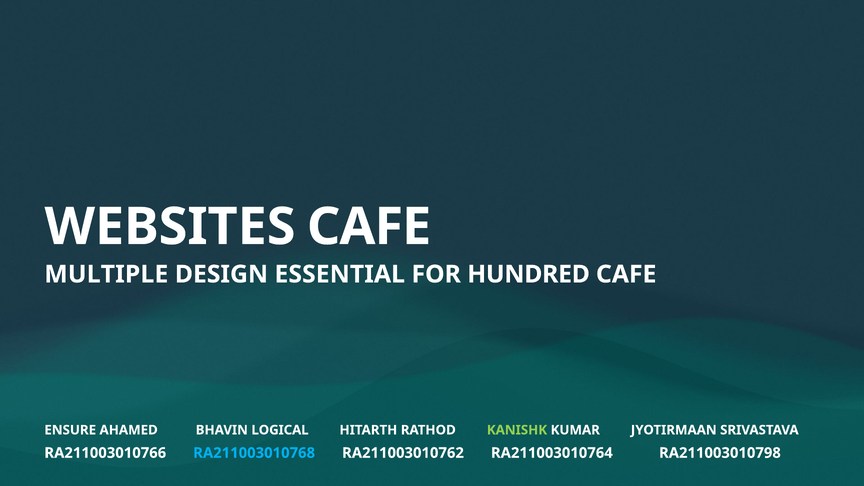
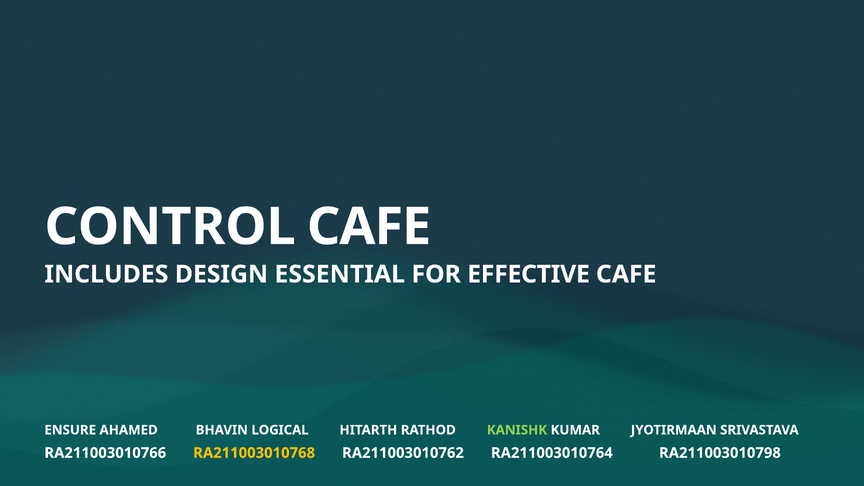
WEBSITES: WEBSITES -> CONTROL (170, 227)
MULTIPLE: MULTIPLE -> INCLUDES (106, 274)
HUNDRED: HUNDRED -> EFFECTIVE (529, 274)
RA211003010768 colour: light blue -> yellow (254, 453)
